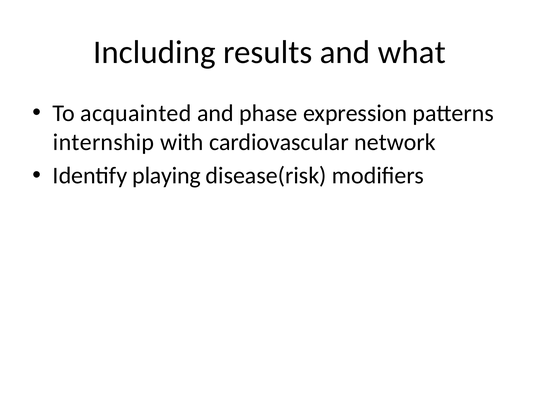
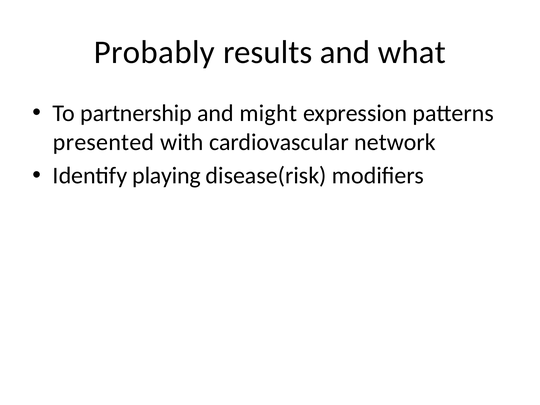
Including: Including -> Probably (154, 52)
acquainted: acquainted -> partnership (136, 113)
phase: phase -> might (268, 113)
internship: internship -> presented (104, 142)
